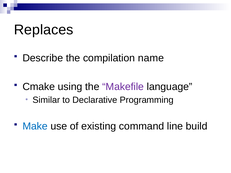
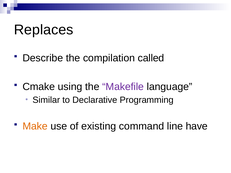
name: name -> called (151, 58)
Make colour: blue -> orange (35, 126)
build: build -> have (197, 126)
